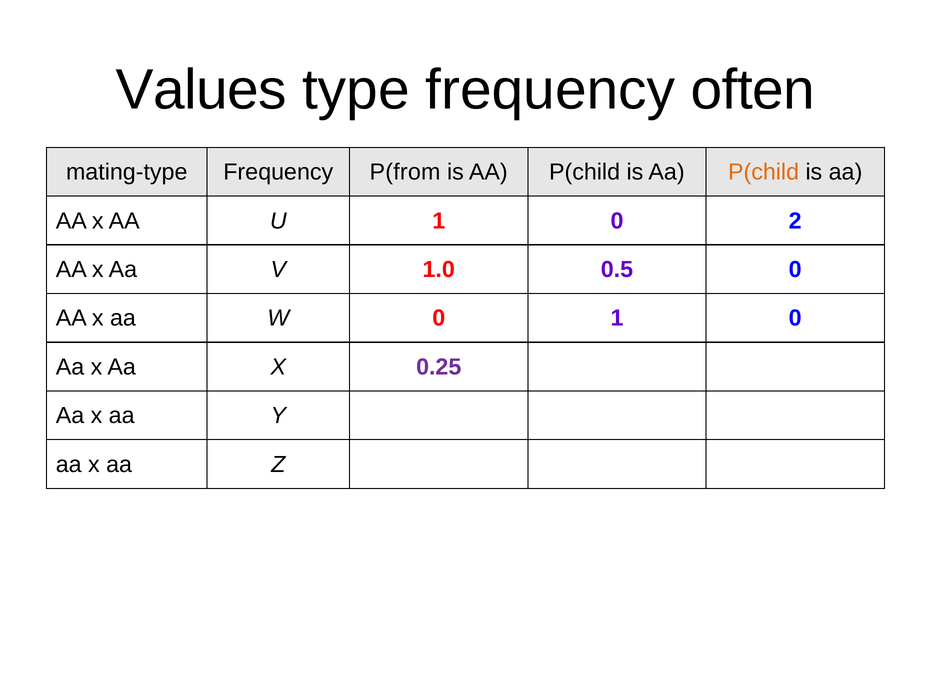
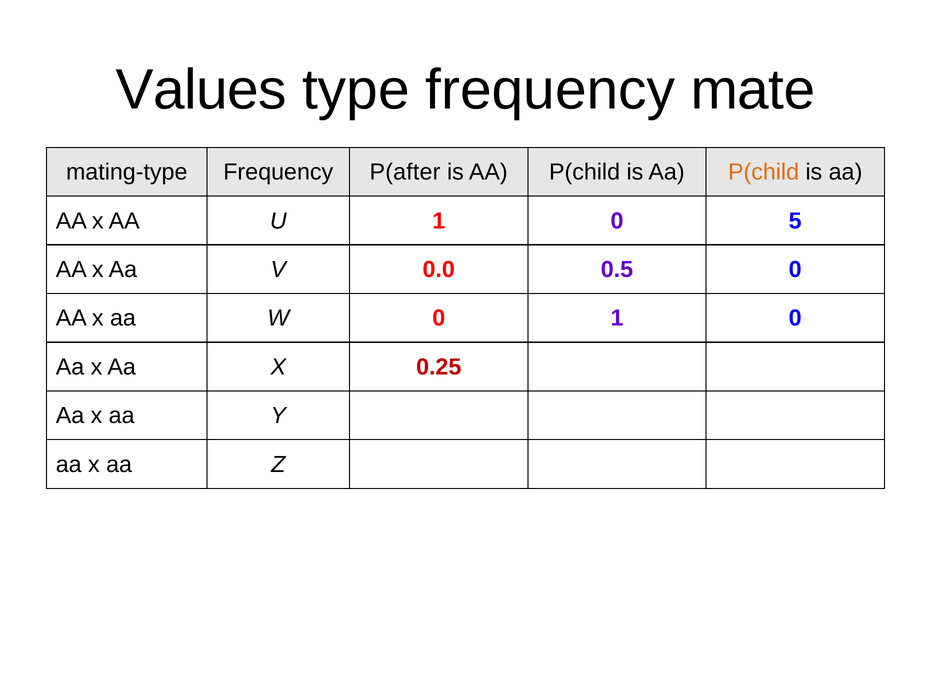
often: often -> mate (753, 90)
P(from: P(from -> P(after (405, 172)
2: 2 -> 5 (795, 221)
1.0: 1.0 -> 0.0 (439, 270)
0.25 colour: purple -> red (439, 367)
